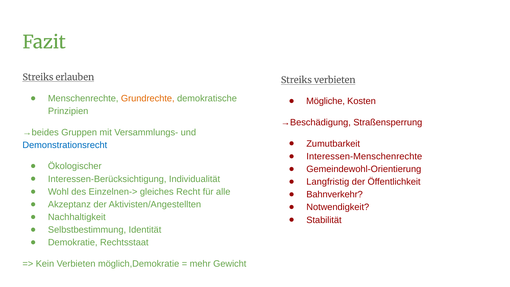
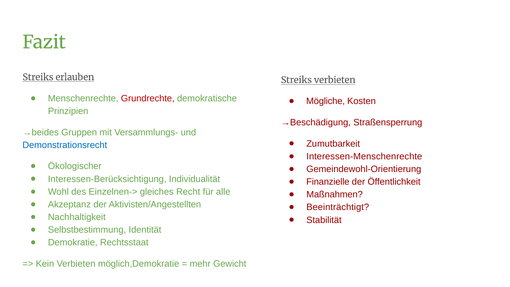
Grundrechte colour: orange -> red (148, 98)
Langfristig: Langfristig -> Finanzielle (328, 182)
Bahnverkehr: Bahnverkehr -> Maßnahmen (335, 194)
Notwendigkeit: Notwendigkeit -> Beeinträchtigt (338, 207)
